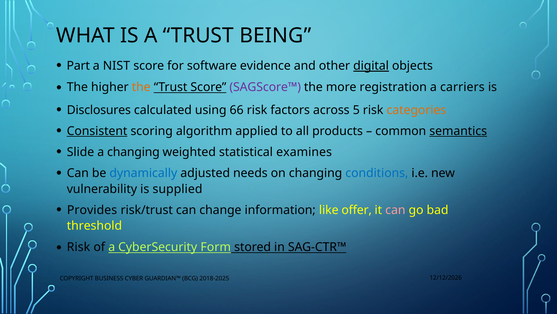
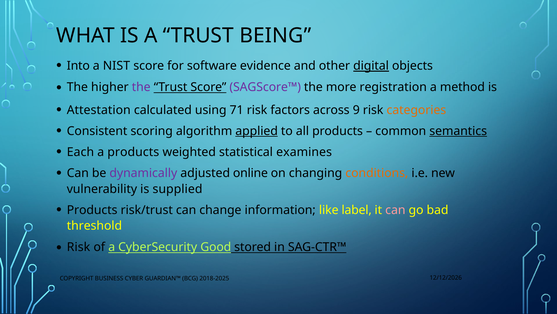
Part: Part -> Into (78, 66)
the colour: orange -> purple (141, 87)
carriers: carriers -> method (462, 87)
Disclosures: Disclosures -> Attestation (99, 110)
66: 66 -> 71 (237, 110)
5: 5 -> 9 (356, 110)
Consistent underline: present -> none (97, 131)
applied underline: none -> present (257, 131)
Slide: Slide -> Each (80, 152)
a changing: changing -> products (133, 152)
dynamically colour: blue -> purple (143, 173)
needs: needs -> online (250, 173)
conditions colour: blue -> orange (377, 173)
Provides: Provides -> Products (92, 210)
offer: offer -> label (357, 210)
Form: Form -> Good (216, 247)
